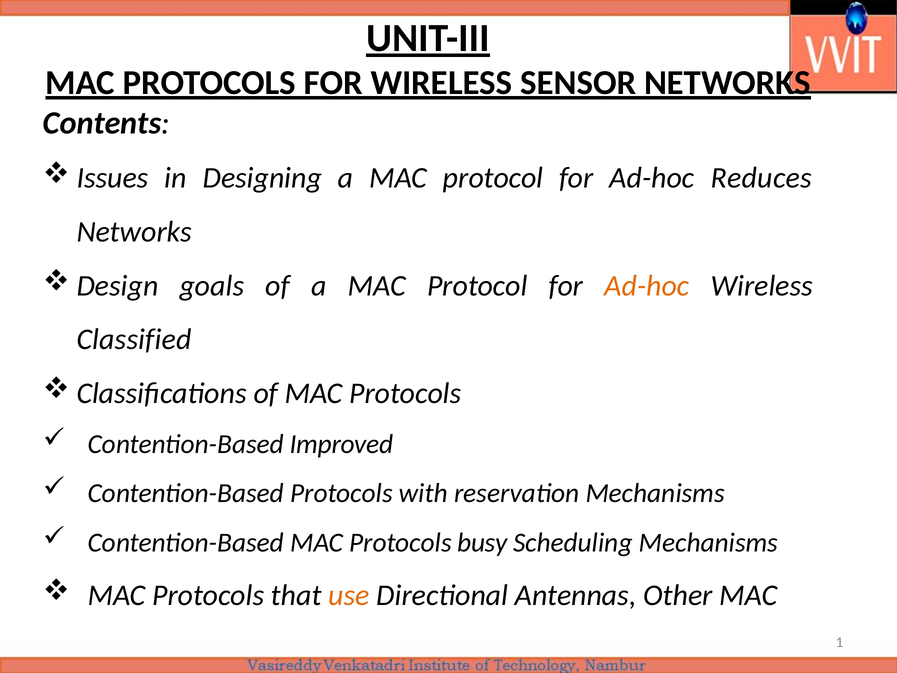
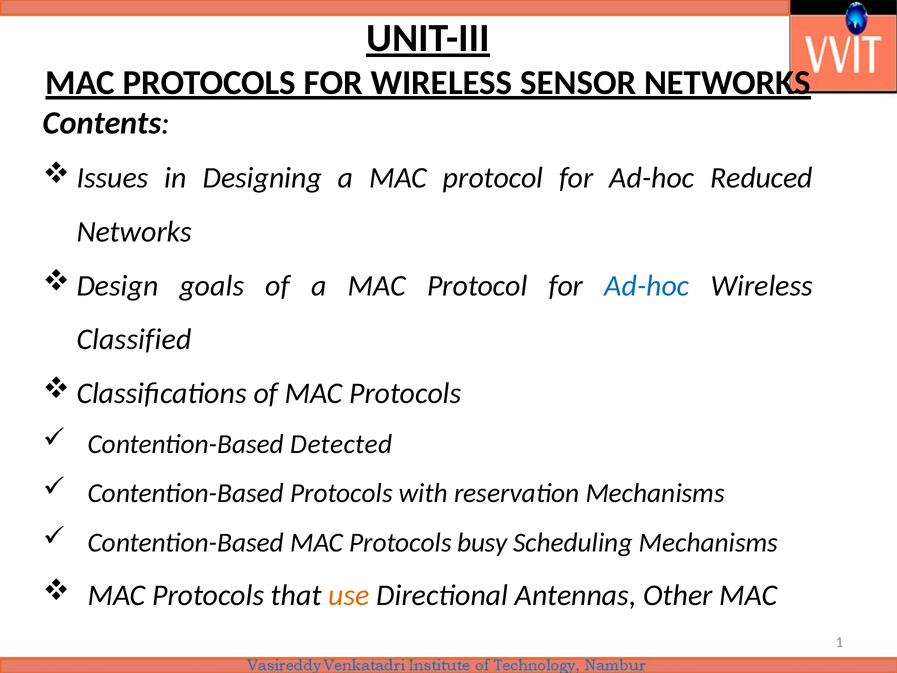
Reduces: Reduces -> Reduced (762, 178)
Ad-hoc colour: orange -> blue (647, 286)
Improved: Improved -> Detected (341, 444)
